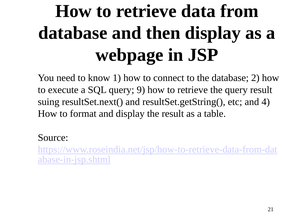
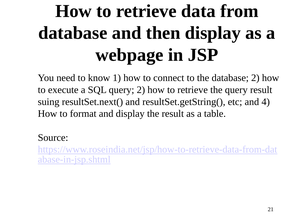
query 9: 9 -> 2 (141, 90)
